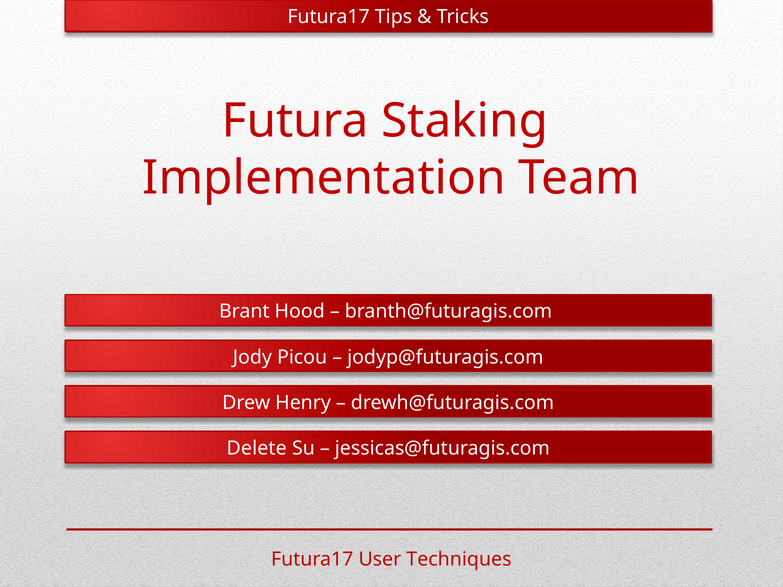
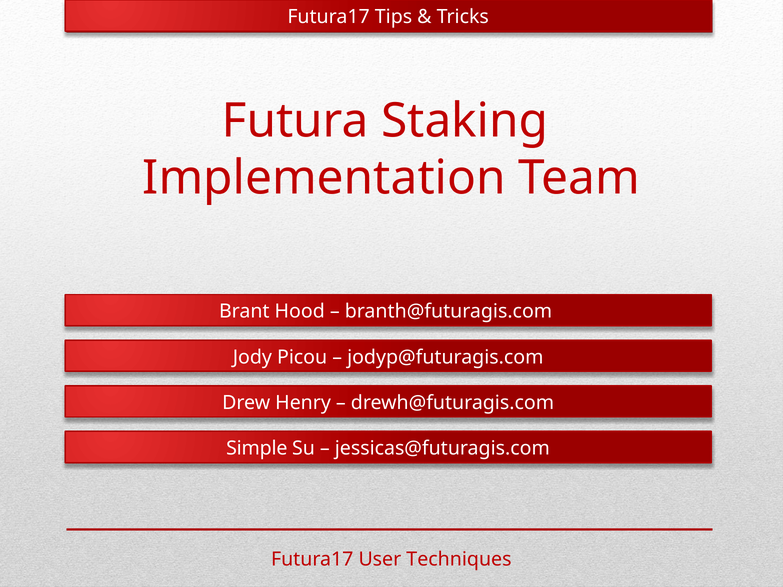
Delete: Delete -> Simple (257, 449)
